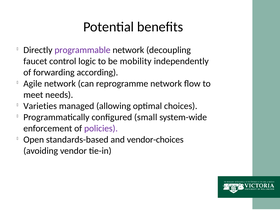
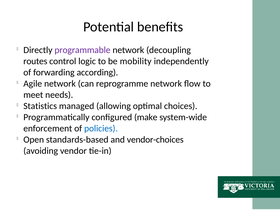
faucet: faucet -> routes (35, 61)
Varieties: Varieties -> Statistics (40, 106)
small: small -> make (146, 117)
policies colour: purple -> blue (101, 128)
